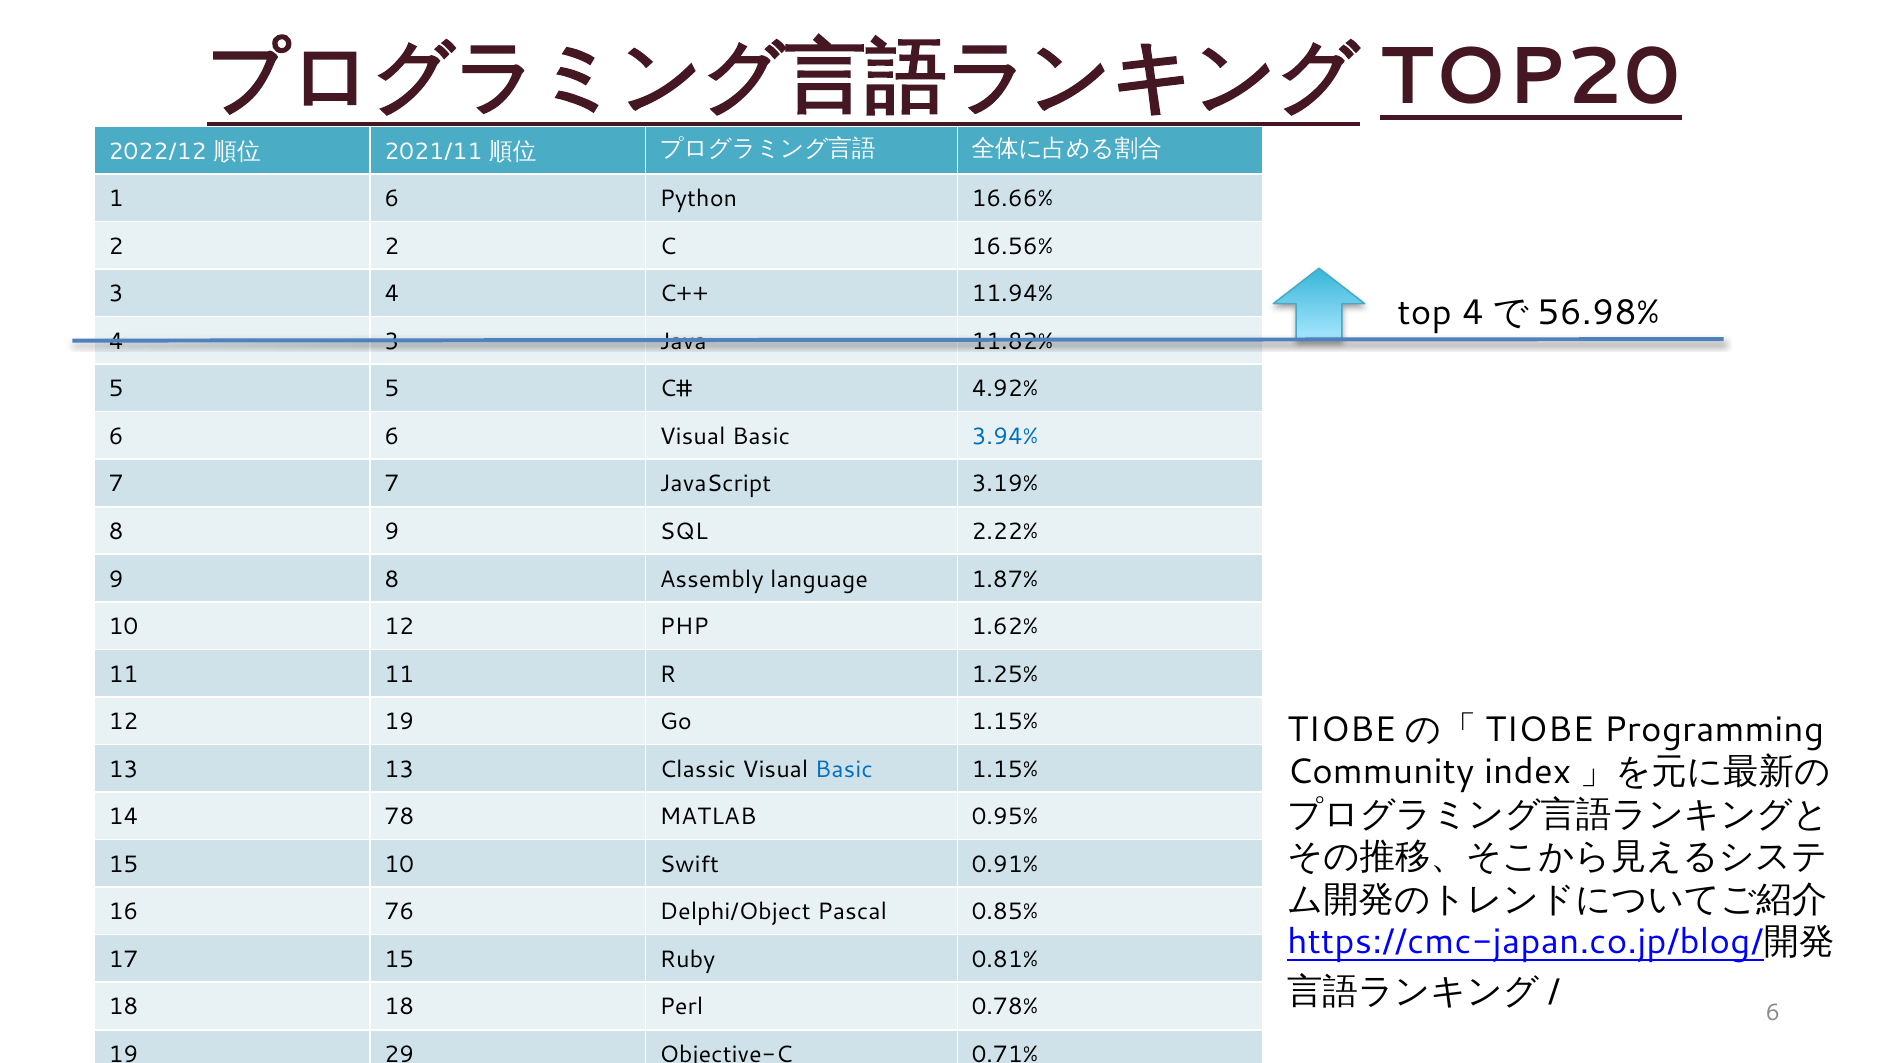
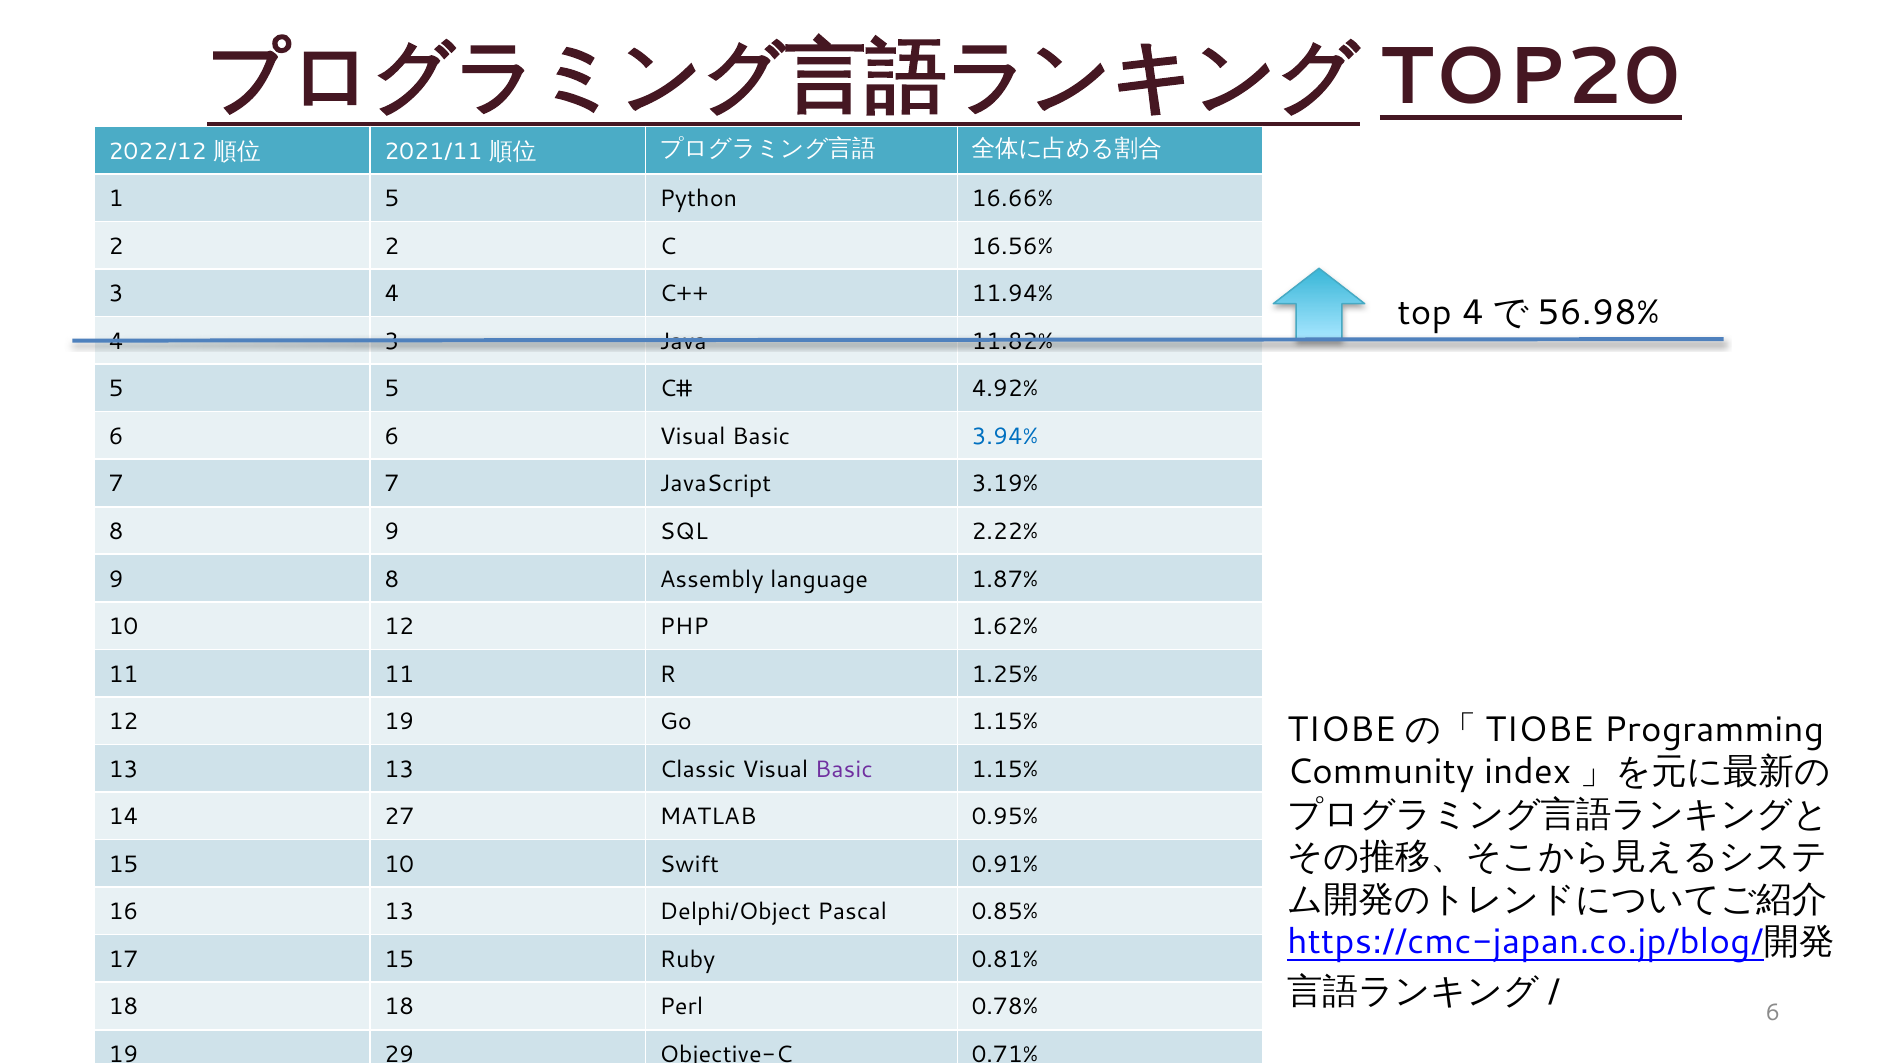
1 6: 6 -> 5 (392, 199)
Basic colour: blue -> purple (844, 769)
14 78: 78 -> 27 (399, 817)
16 76: 76 -> 13 (399, 912)
